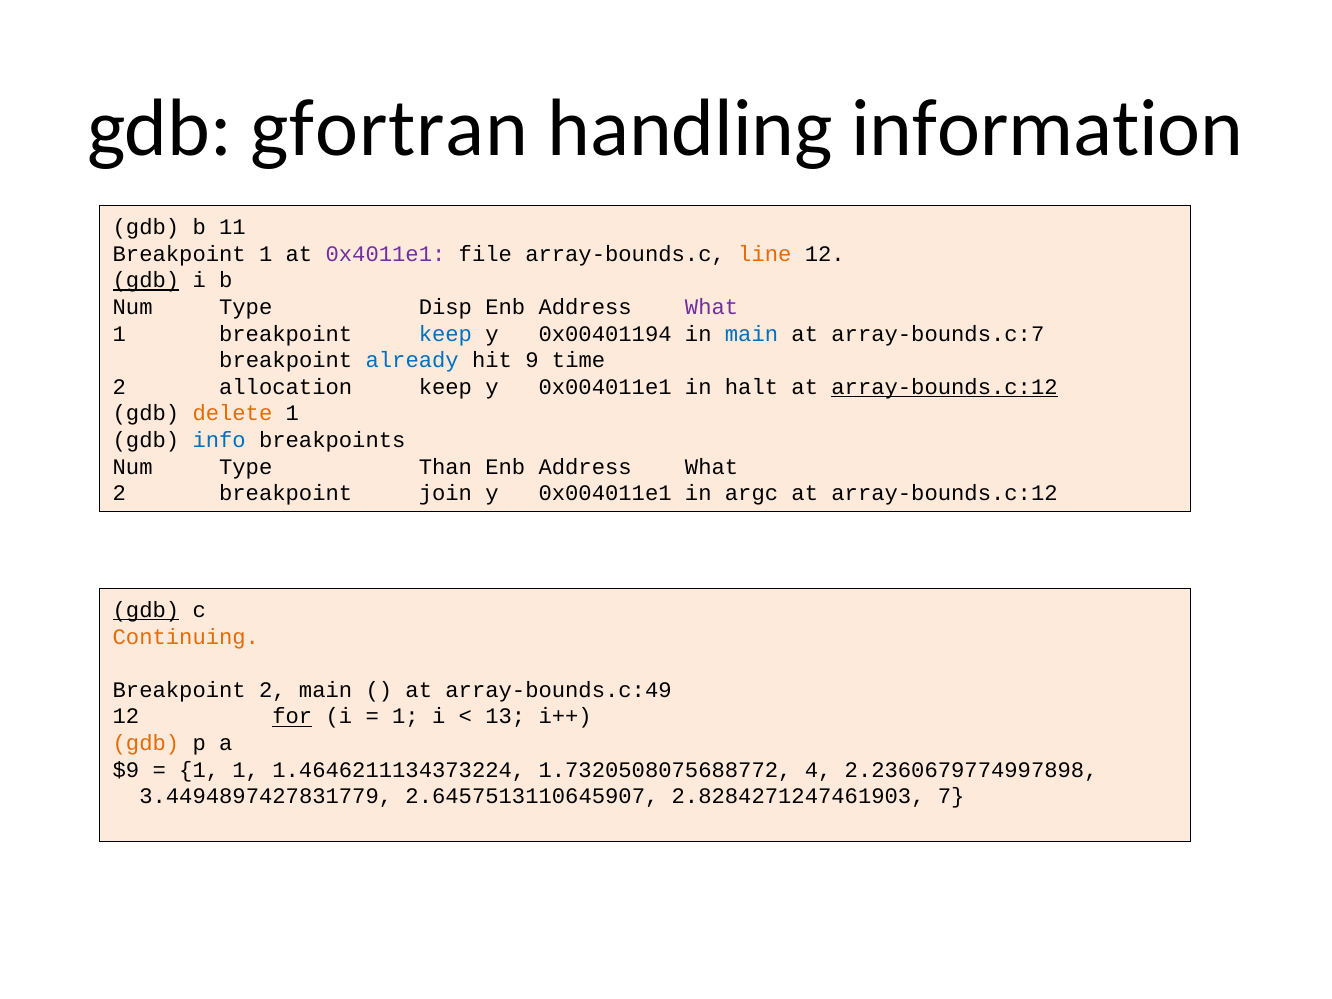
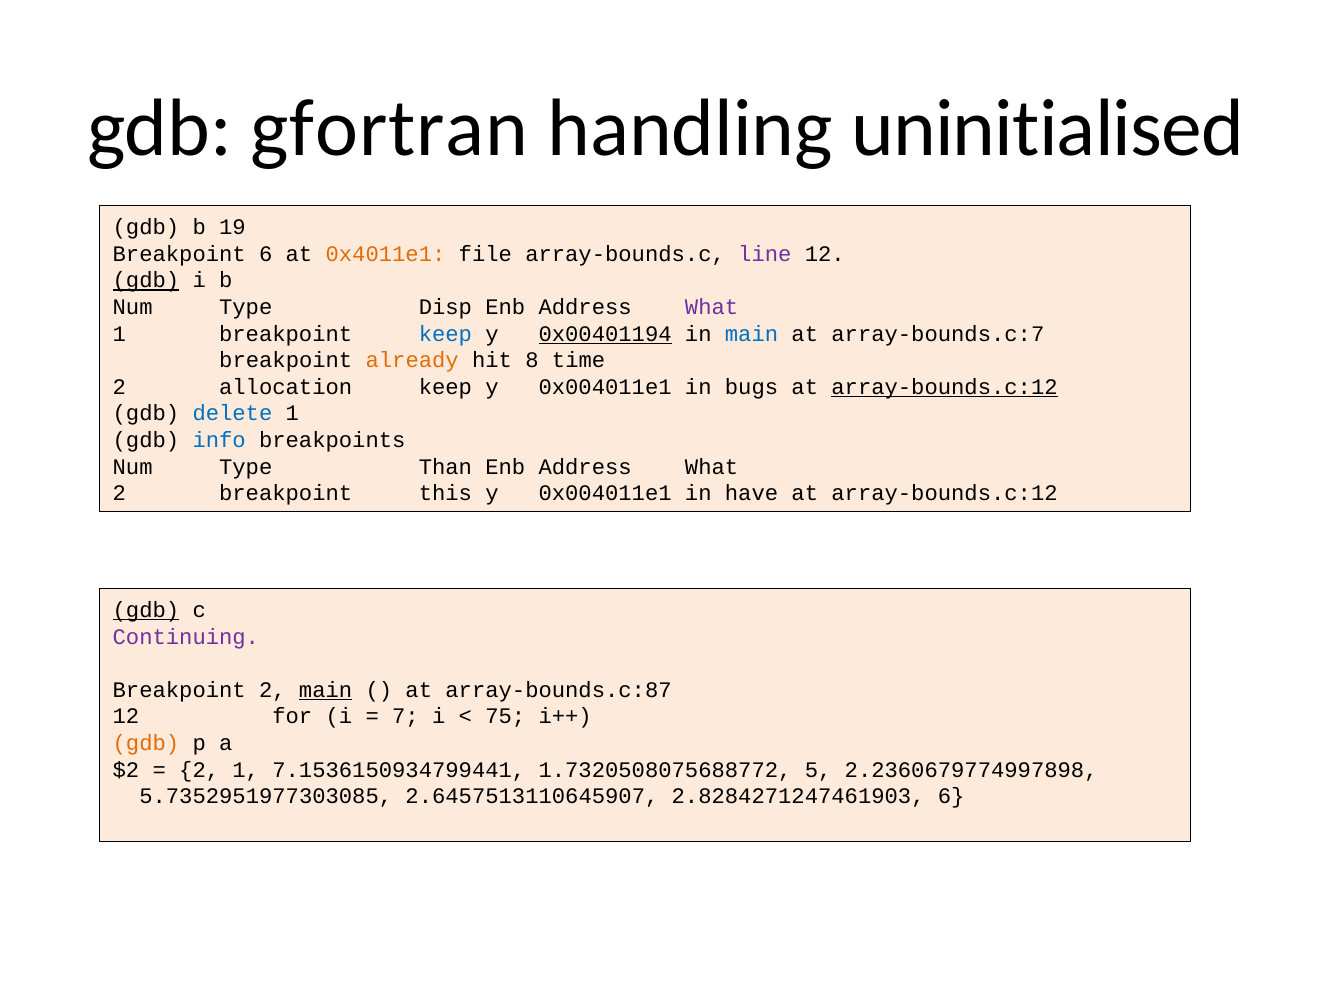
information: information -> uninitialised (1048, 129)
11: 11 -> 19 (232, 227)
Breakpoint 1: 1 -> 6 (266, 254)
0x4011e1 colour: purple -> orange (385, 254)
line colour: orange -> purple (765, 254)
0x00401194 underline: none -> present (605, 334)
already colour: blue -> orange (412, 360)
9: 9 -> 8 (532, 360)
halt: halt -> bugs (752, 387)
delete colour: orange -> blue (232, 414)
join: join -> this (445, 494)
argc: argc -> have (752, 494)
Continuing colour: orange -> purple (186, 637)
main underline: none -> present (326, 690)
array-bounds.c:49: array-bounds.c:49 -> array-bounds.c:87 (559, 690)
for underline: present -> none (292, 717)
1: 1 -> 7 (405, 717)
13: 13 -> 75 (505, 717)
$9: $9 -> $2 (126, 770)
1: 1 -> 2 (199, 770)
1.4646211134373224: 1.4646211134373224 -> 7.1536150934799441 (399, 770)
4: 4 -> 5 (818, 770)
3.4494897427831779: 3.4494897427831779 -> 5.7352951977303085 (266, 797)
2.8284271247461903 7: 7 -> 6 (951, 797)
